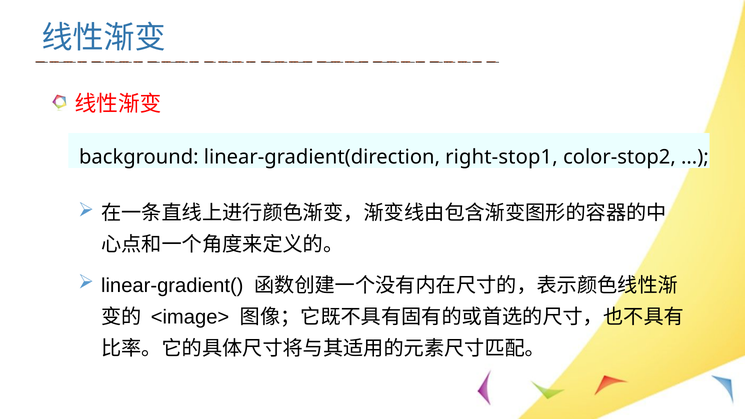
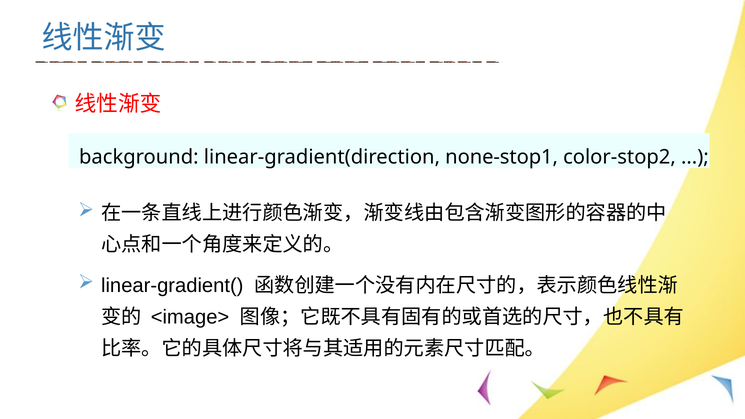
right-stop1: right-stop1 -> none-stop1 (502, 157)
